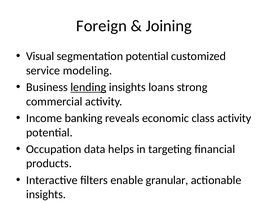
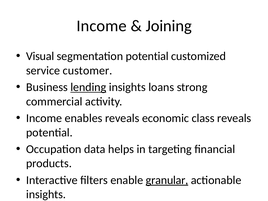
Foreign: Foreign -> Income (102, 26)
modeling: modeling -> customer (88, 71)
banking: banking -> enables (84, 118)
class activity: activity -> reveals (234, 118)
granular underline: none -> present (167, 180)
